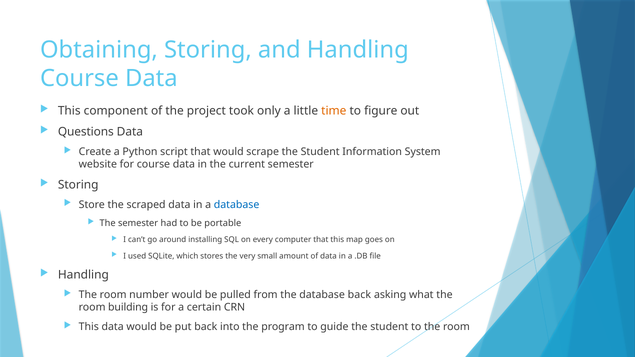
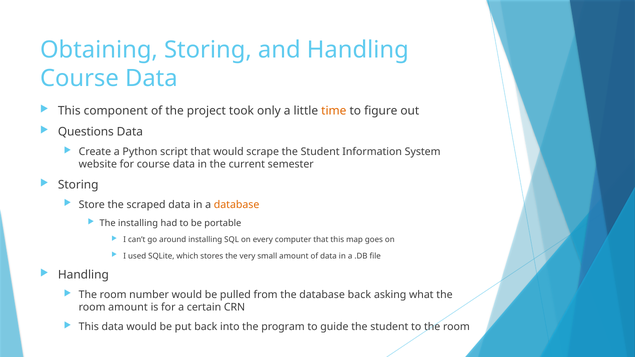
database colour: blue -> orange (237, 205)
The semester: semester -> installing (138, 223)
room building: building -> amount (128, 308)
